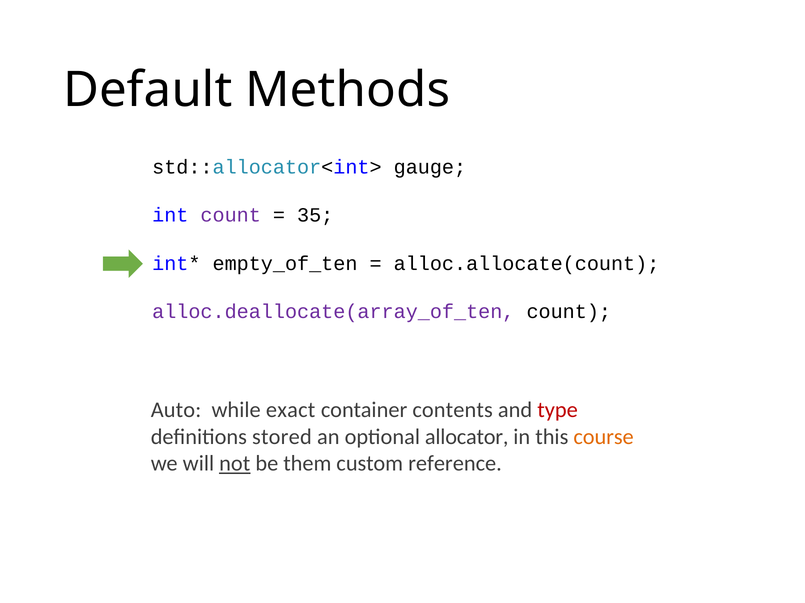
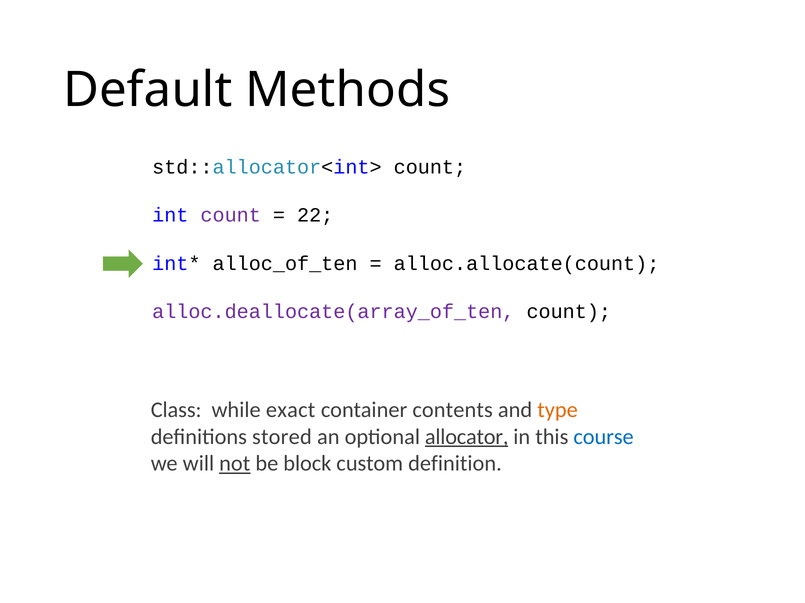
std::allocator<int> gauge: gauge -> count (430, 167)
35: 35 -> 22 (315, 215)
empty_of_ten: empty_of_ten -> alloc_of_ten (285, 264)
Auto: Auto -> Class (176, 410)
type colour: red -> orange (558, 410)
allocator underline: none -> present (467, 437)
course colour: orange -> blue (604, 437)
them: them -> block (307, 464)
reference: reference -> definition (455, 464)
